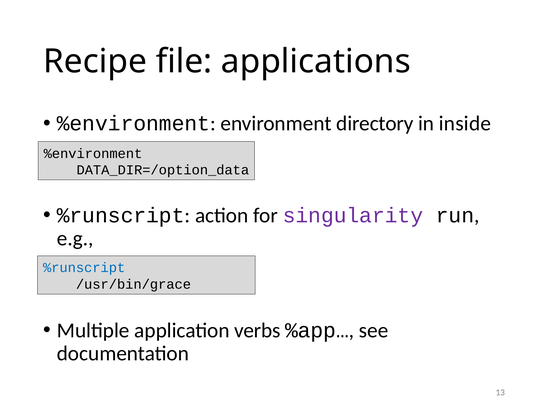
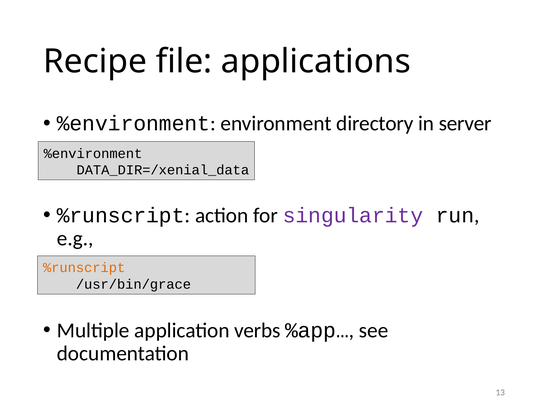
inside: inside -> server (465, 124)
DATA_DIR=/option_data: DATA_DIR=/option_data -> DATA_DIR=/xenial_data (163, 170)
%runscript colour: blue -> orange (84, 268)
